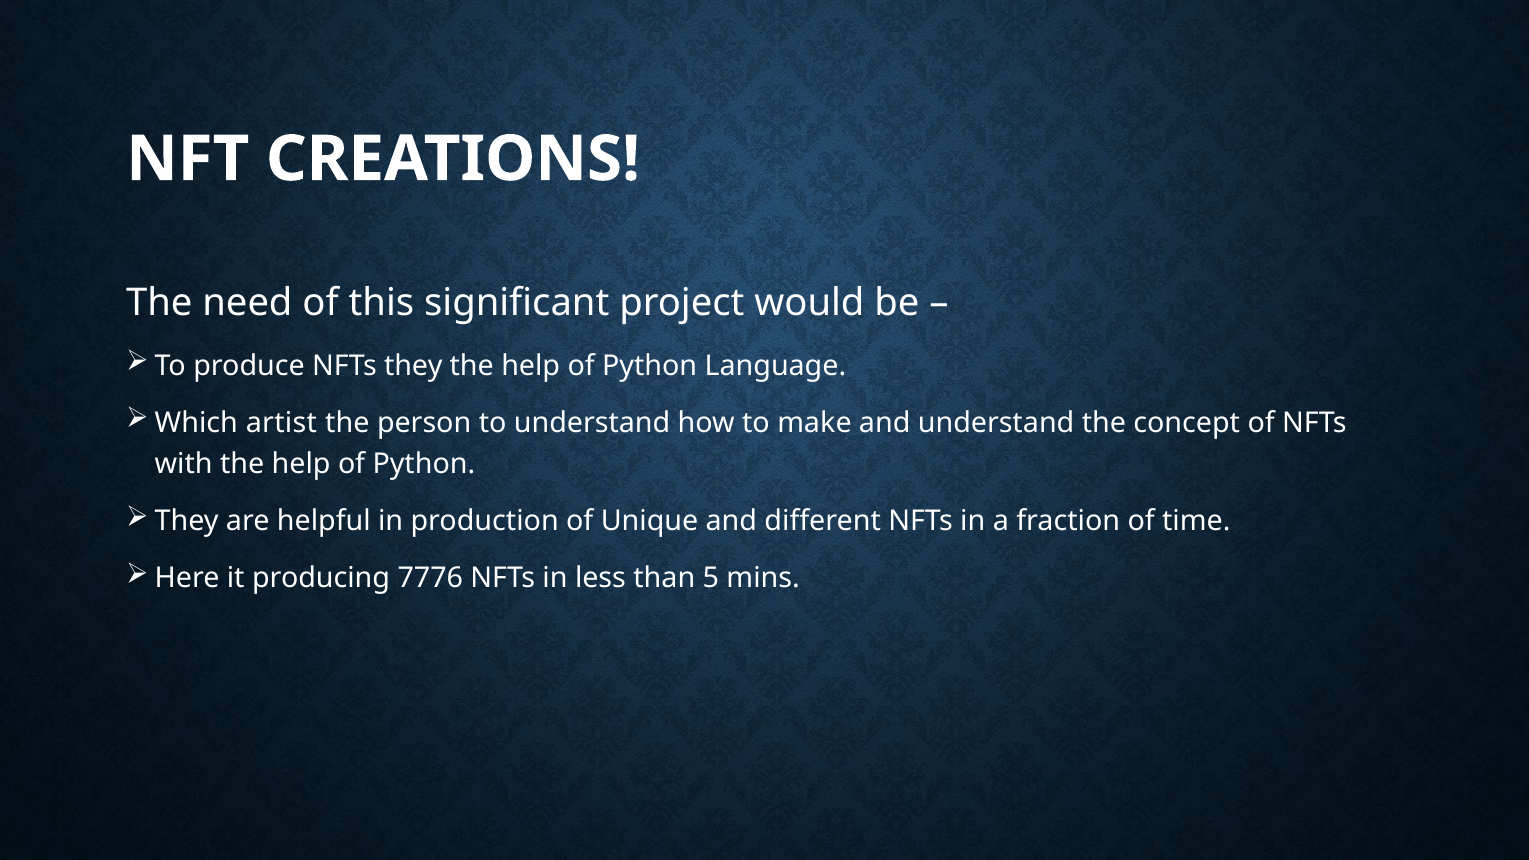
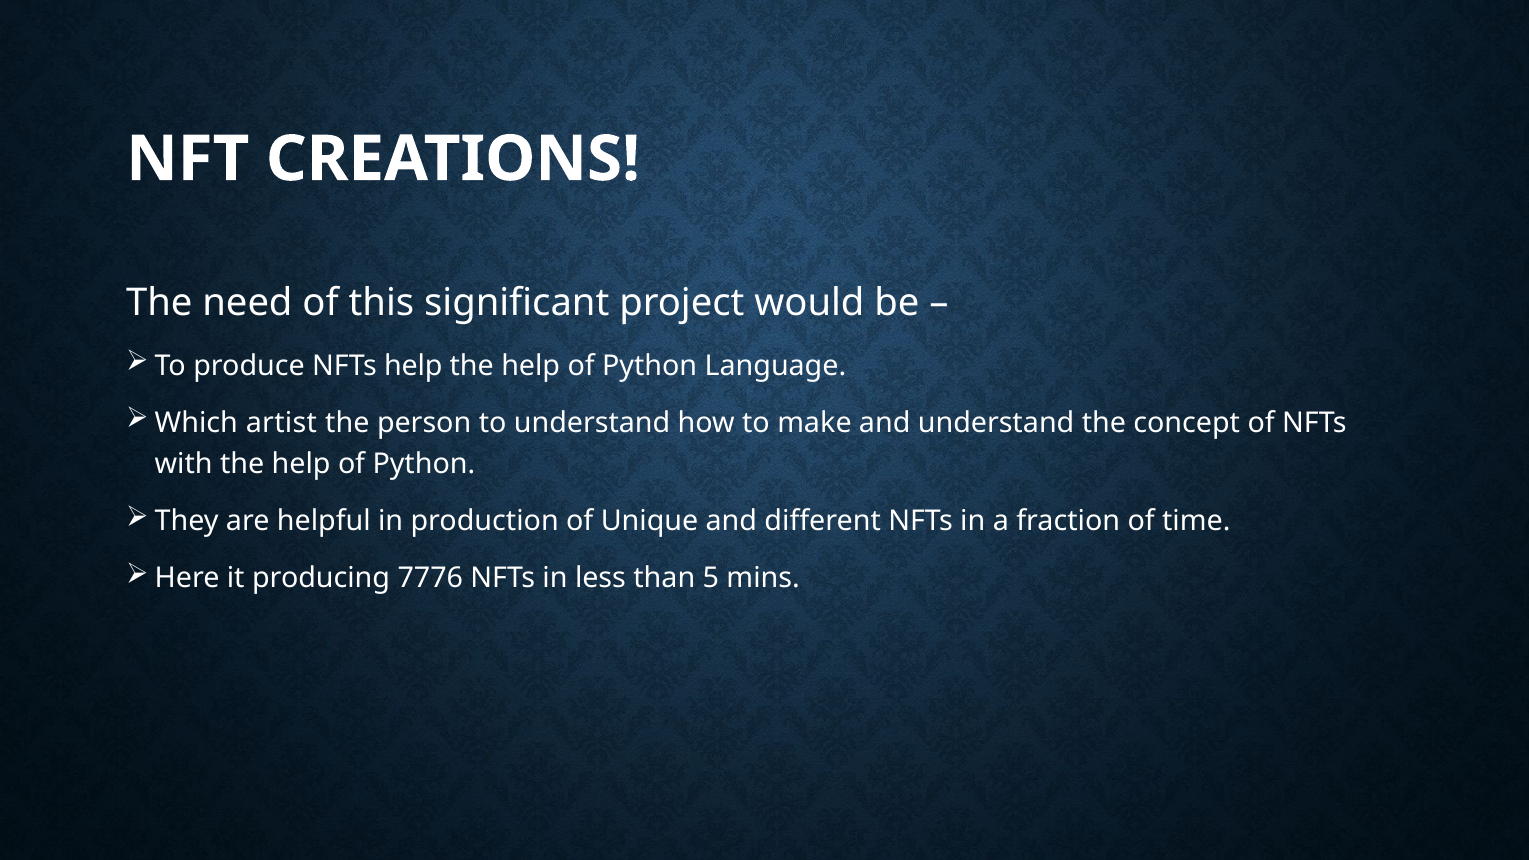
NFTs they: they -> help (413, 366)
